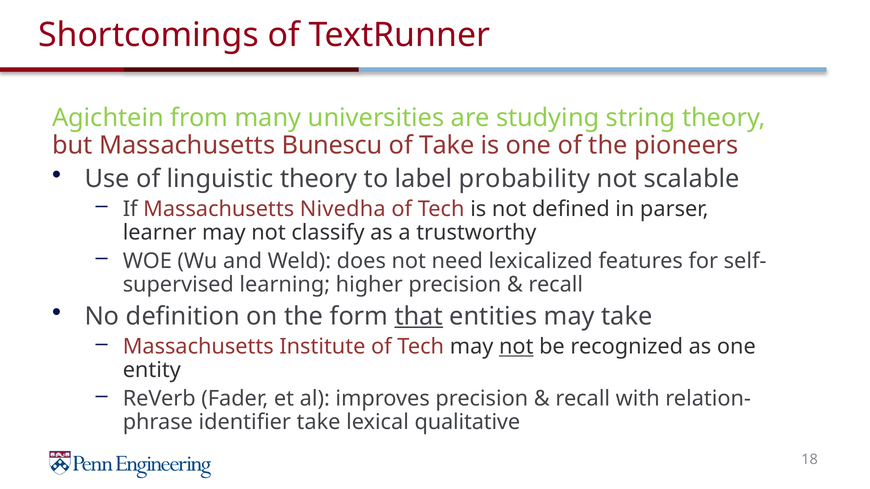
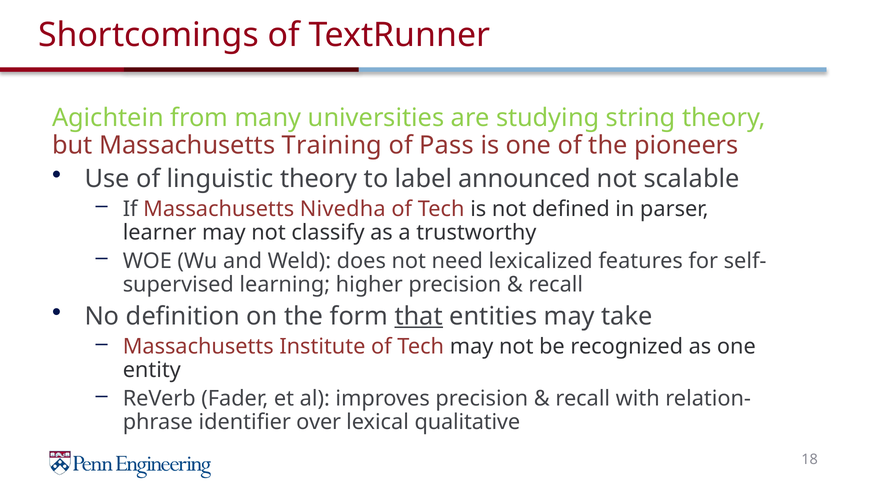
Bunescu: Bunescu -> Training (332, 145)
of Take: Take -> Pass (447, 145)
probability: probability -> announced (525, 179)
not underline: present -> none (516, 347)
identifier take: take -> over (319, 423)
